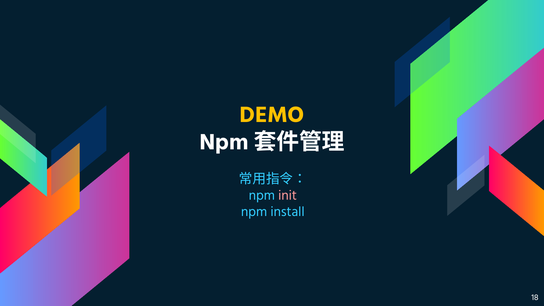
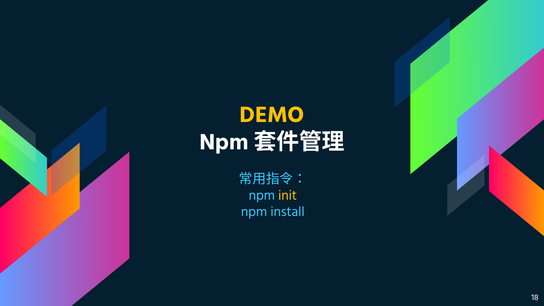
init colour: pink -> yellow (288, 195)
